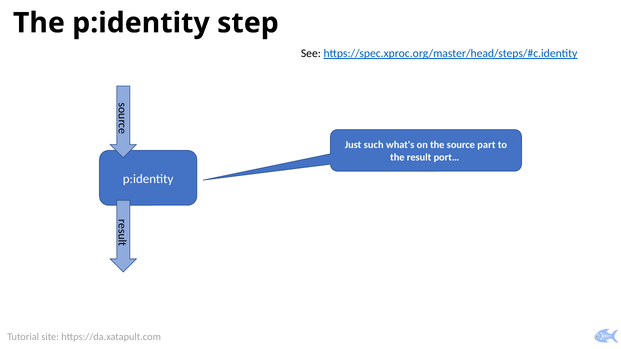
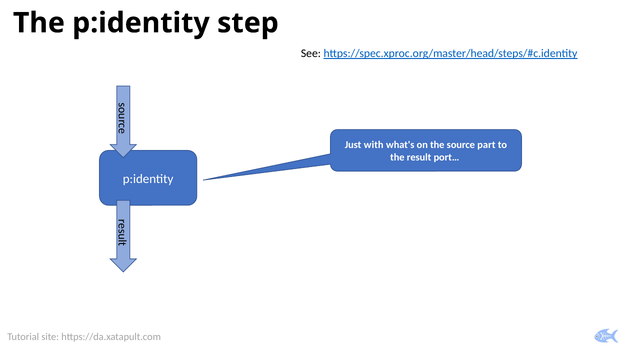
such: such -> with (374, 145)
